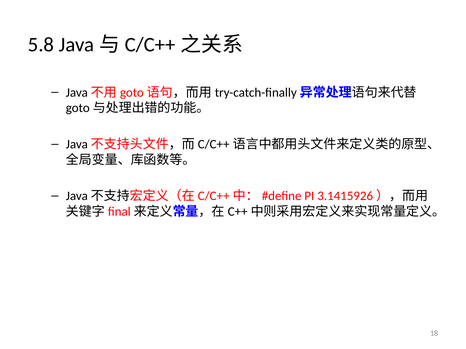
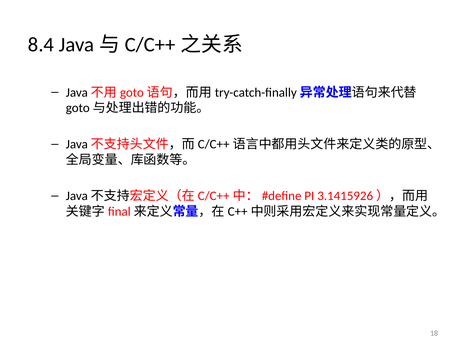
5.8: 5.8 -> 8.4 (41, 45)
